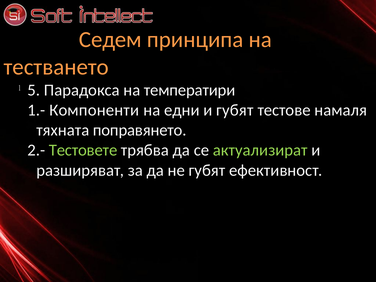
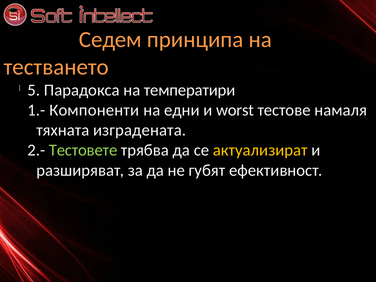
и губят: губят -> worst (235, 110)
поправянето: поправянето -> изградената (140, 130)
актуализират colour: light green -> yellow (260, 150)
